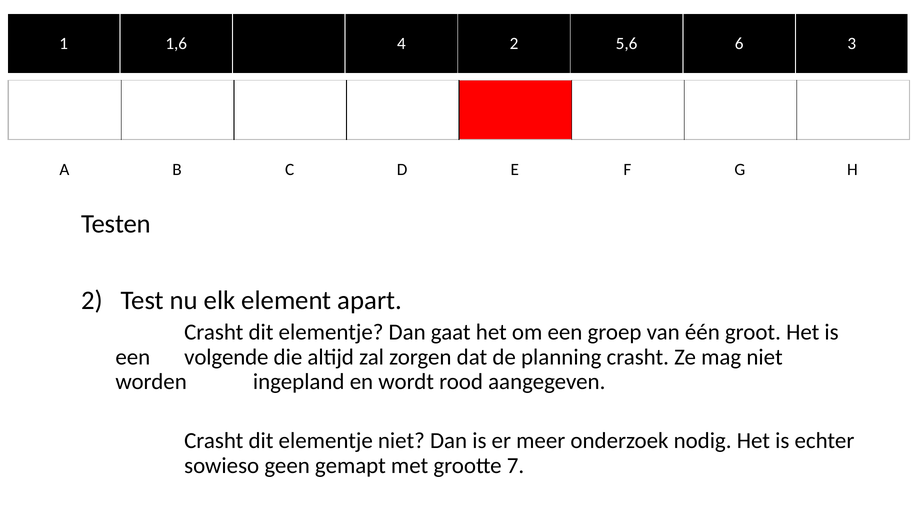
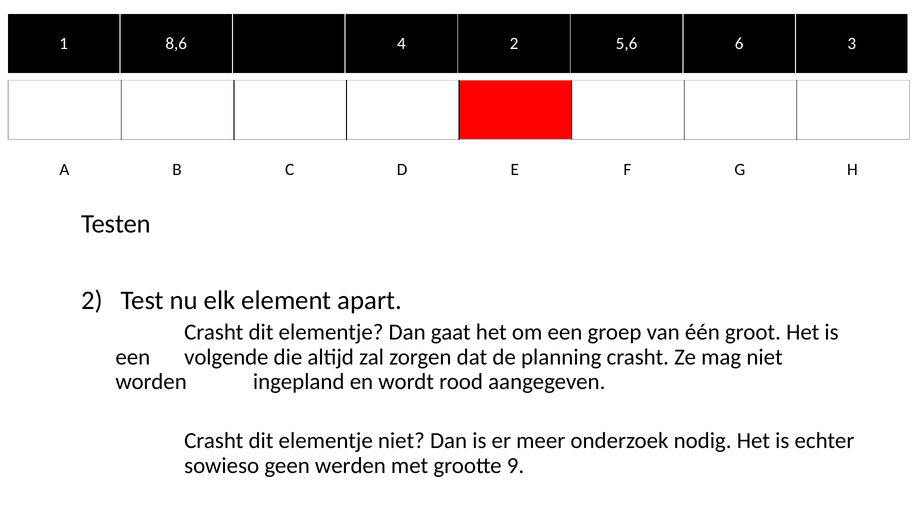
1,6: 1,6 -> 8,6 (176, 44)
gemapt: gemapt -> werden (350, 465)
7: 7 -> 9 (516, 465)
